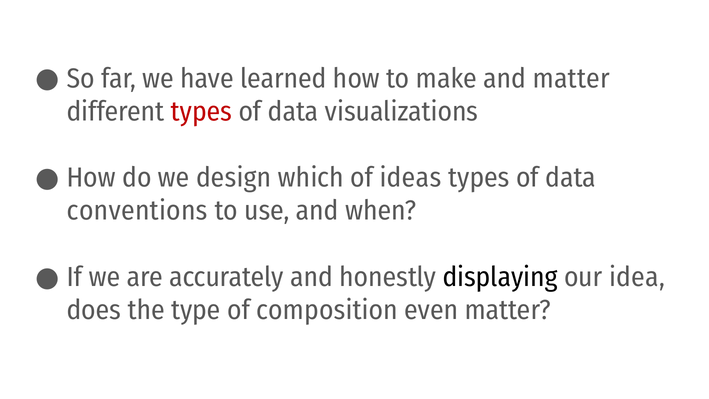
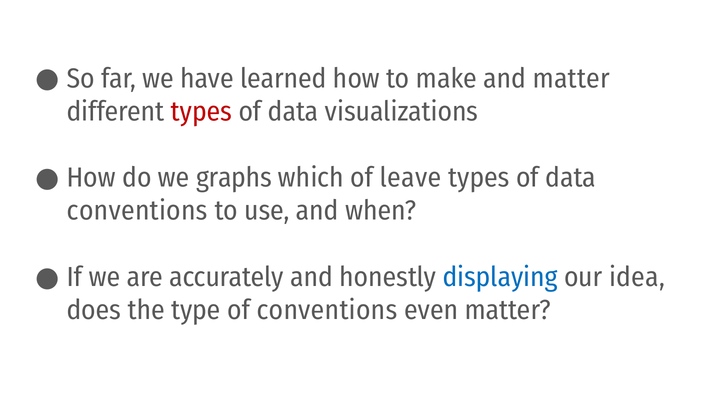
design: design -> graphs (234, 178)
ideas: ideas -> leave (411, 178)
displaying colour: black -> blue (500, 277)
of composition: composition -> conventions (327, 310)
